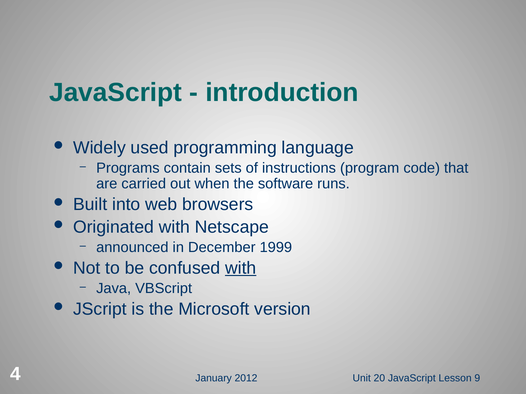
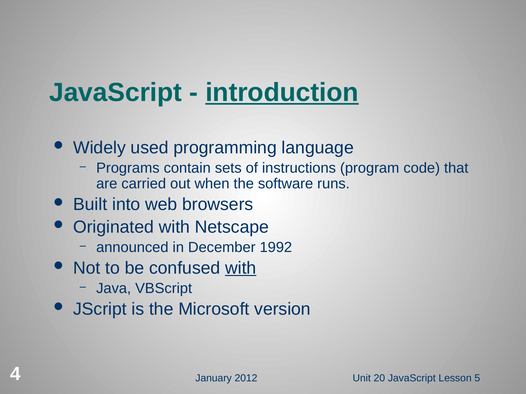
introduction underline: none -> present (282, 93)
1999: 1999 -> 1992 (276, 248)
9: 9 -> 5 (477, 379)
